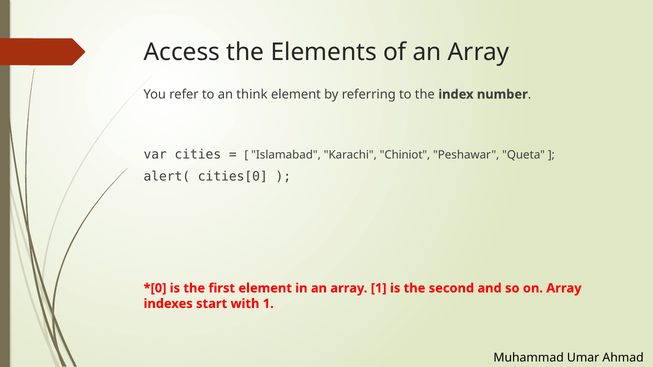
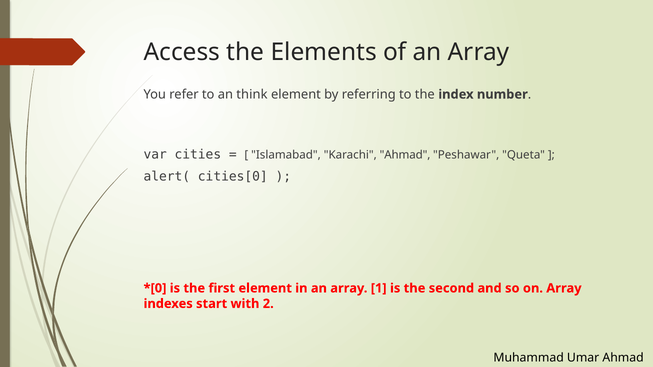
Karachi Chiniot: Chiniot -> Ahmad (405, 155)
with 1: 1 -> 2 (268, 304)
